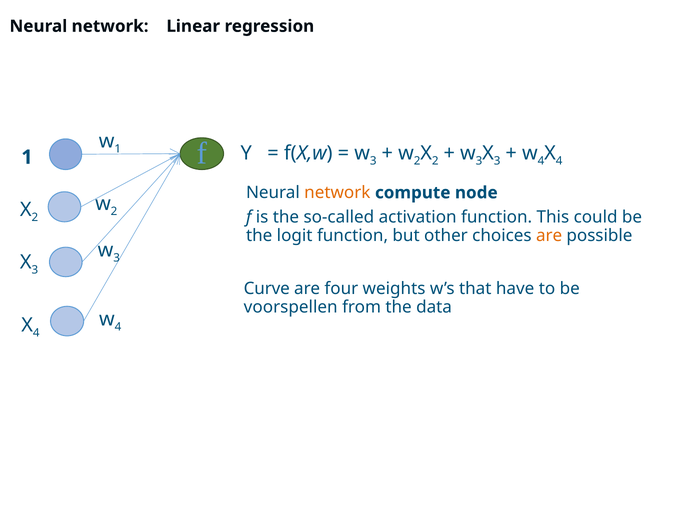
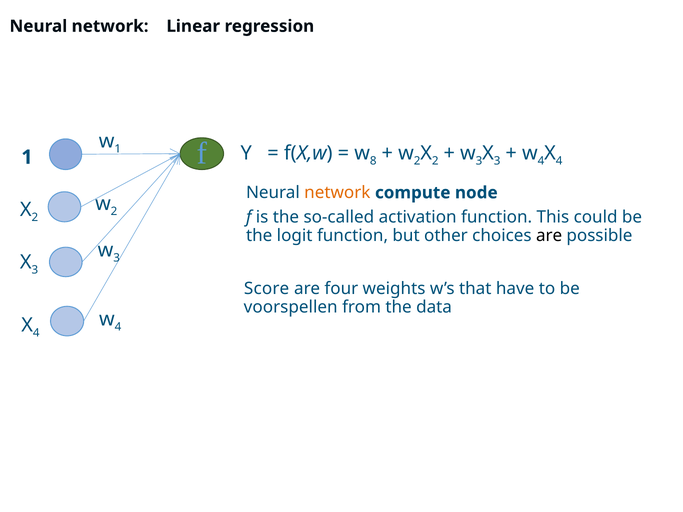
3: 3 -> 8 (373, 161)
are colour: orange -> black (549, 236)
Curve: Curve -> Score (267, 289)
